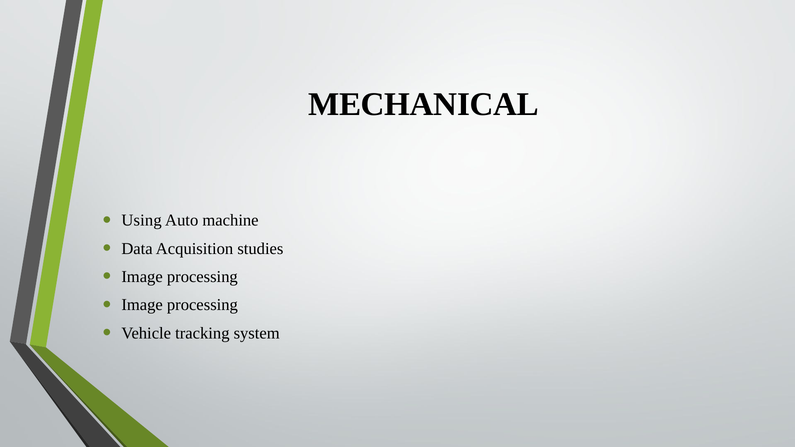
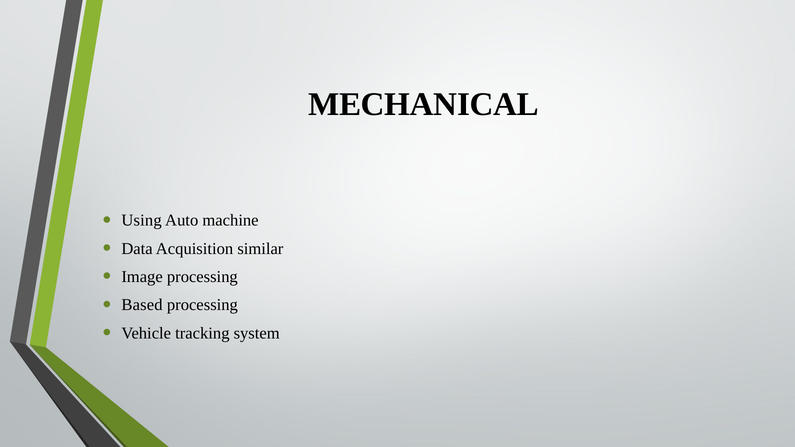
studies: studies -> similar (260, 249)
Image: Image -> Based (142, 305)
